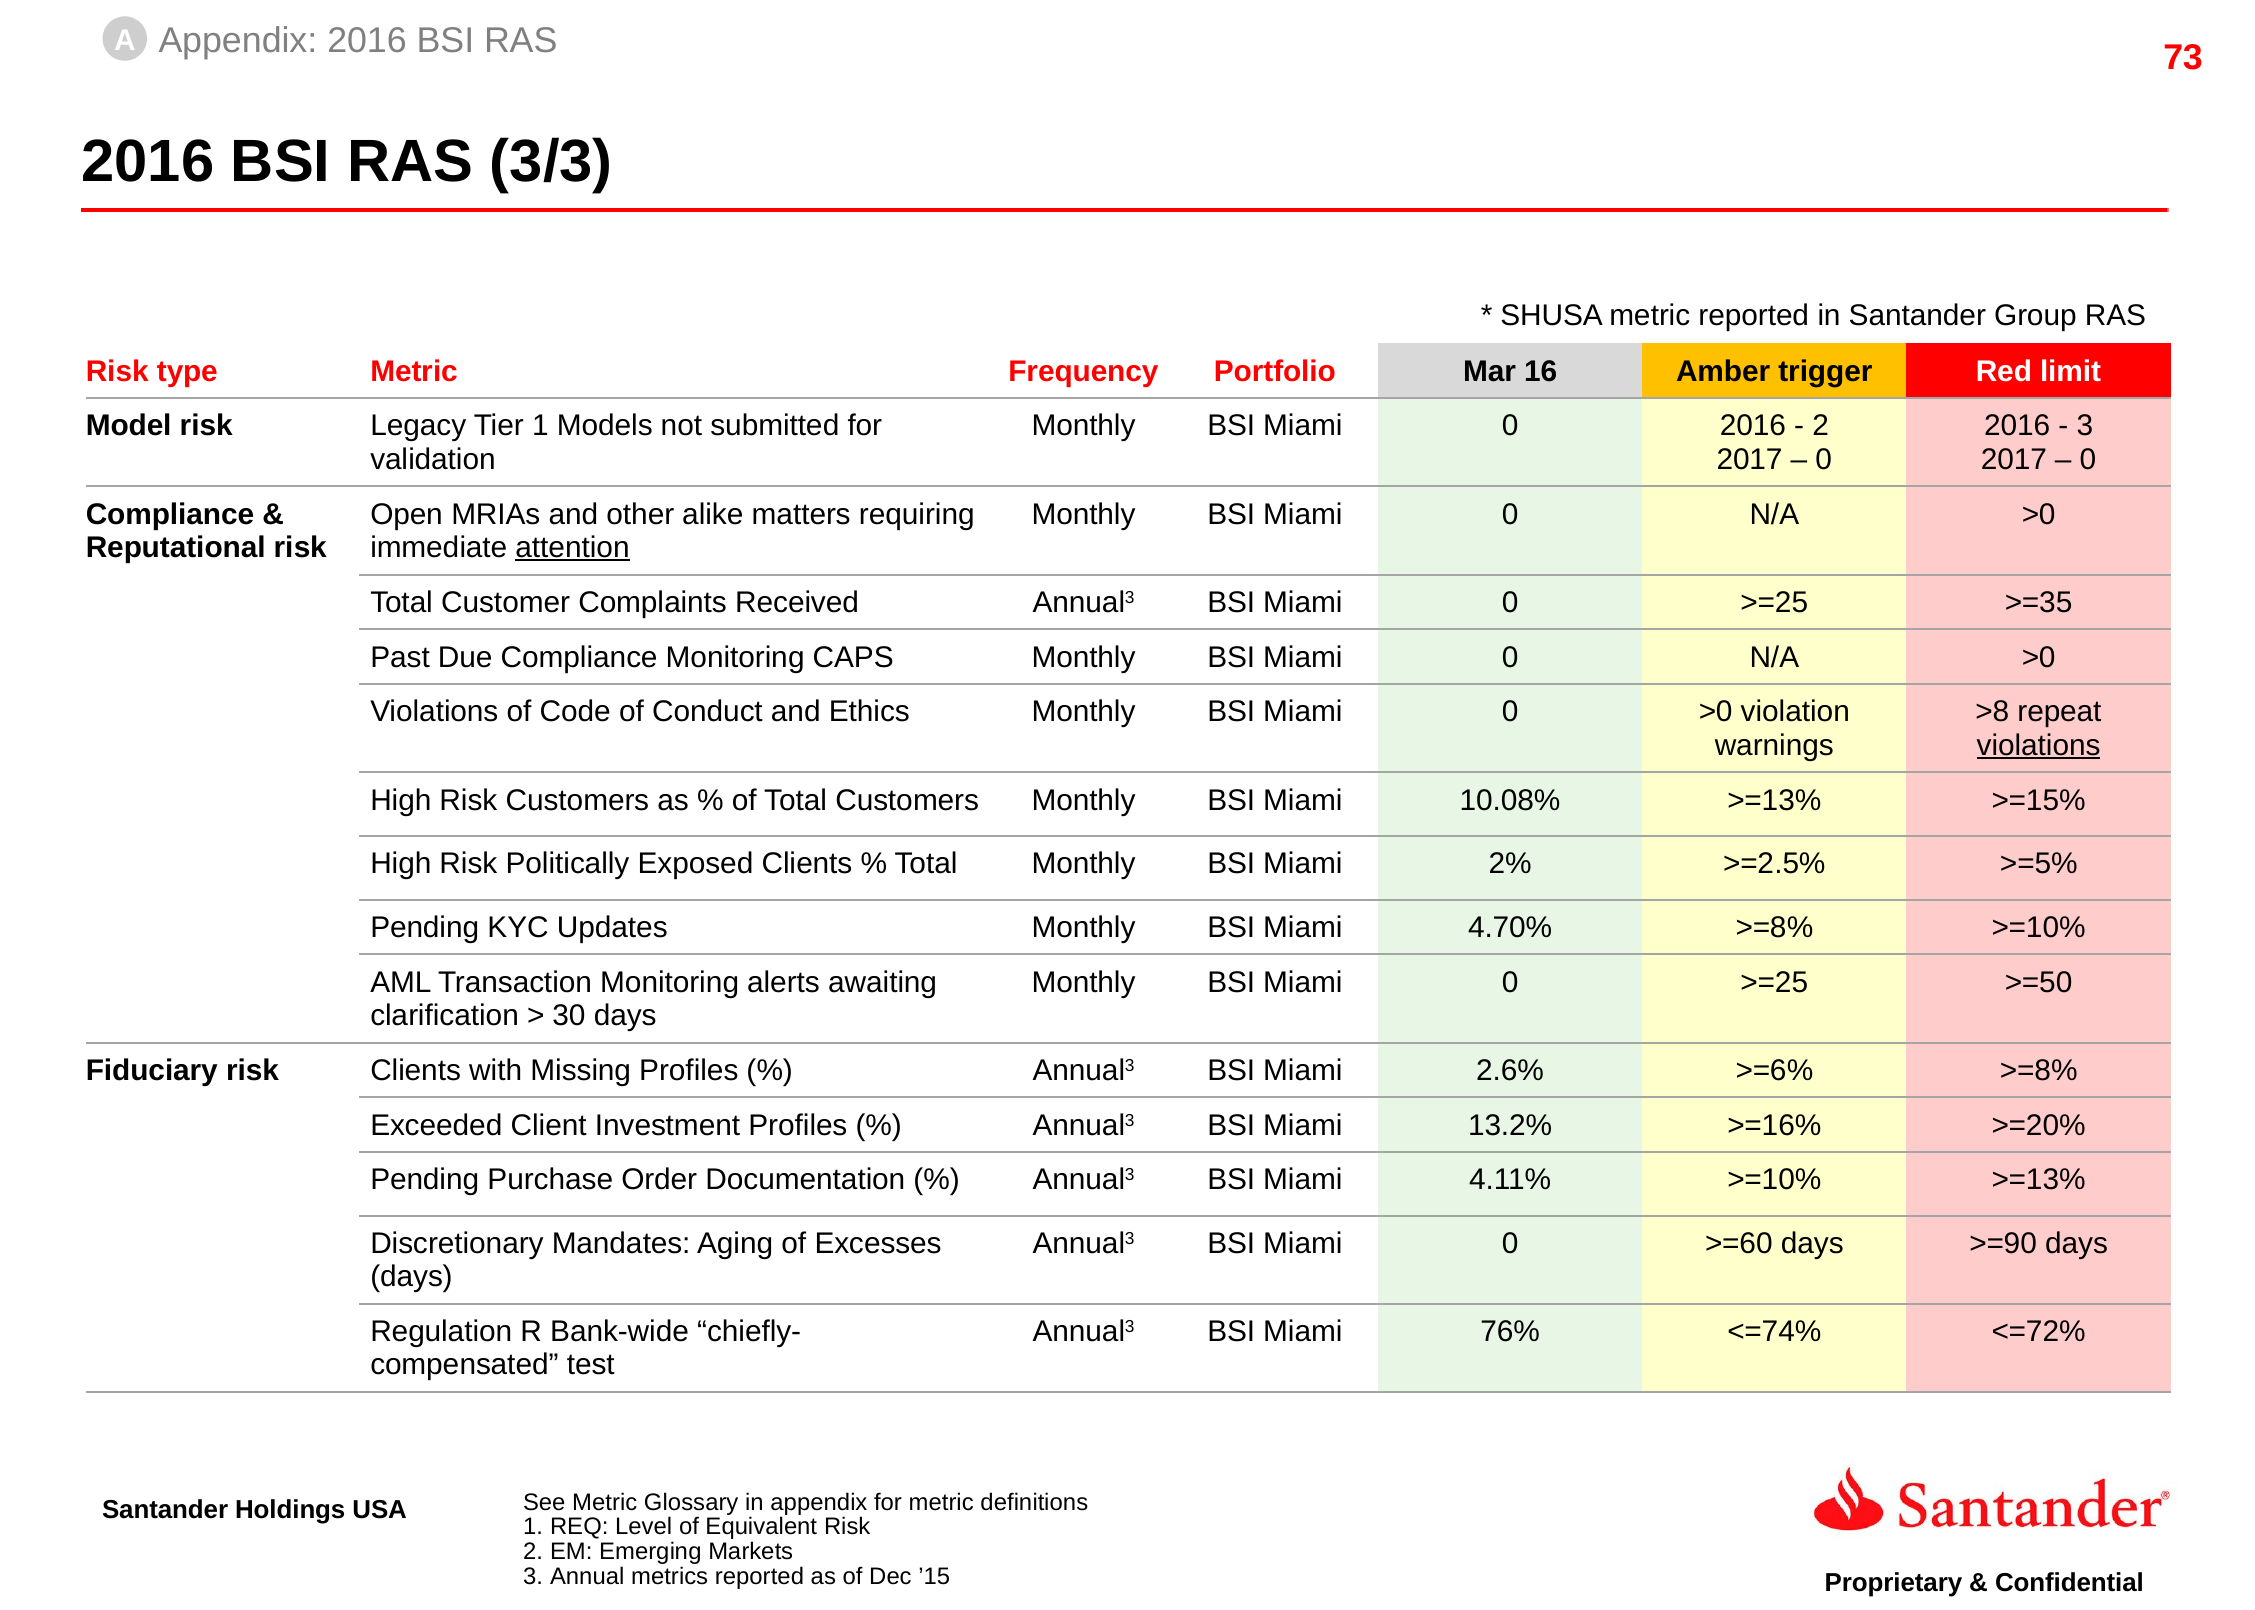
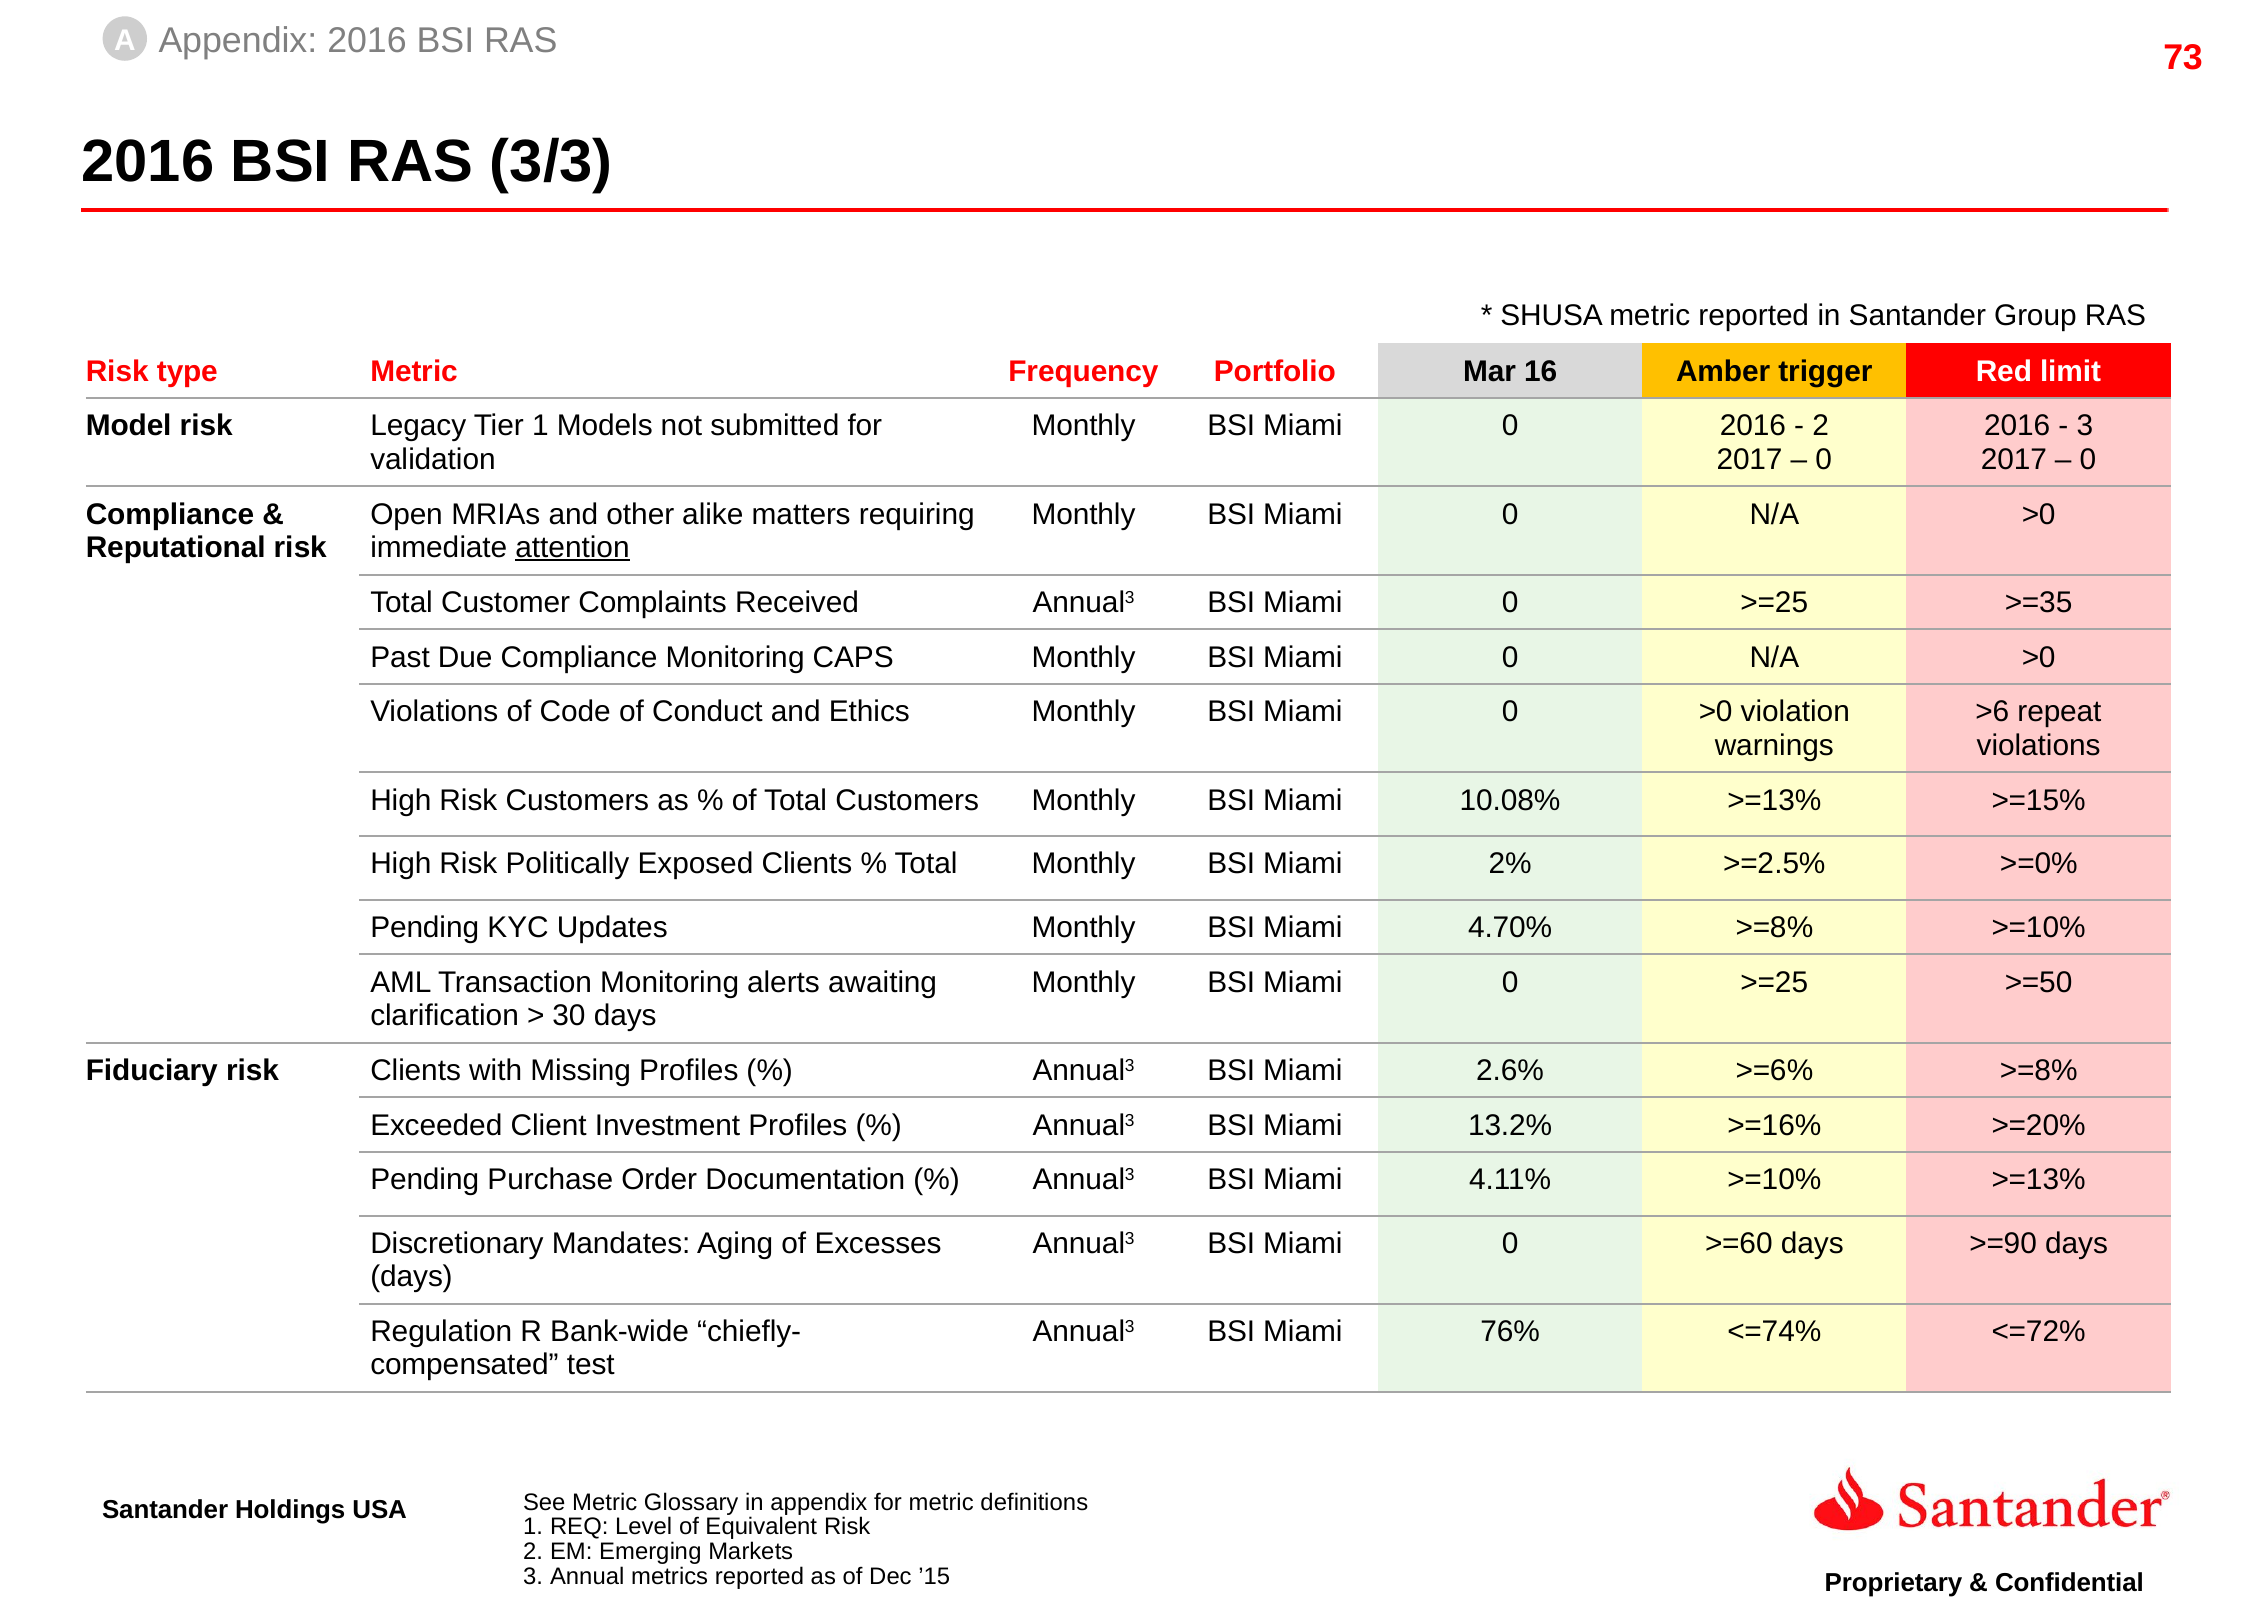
>8: >8 -> >6 (1992, 712)
violations underline: present -> none (2039, 746)
>=5%: >=5% -> >=0% (2039, 864)
